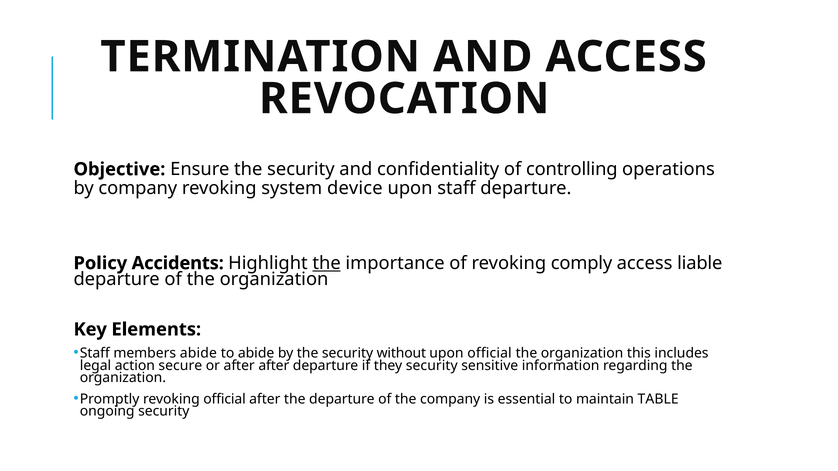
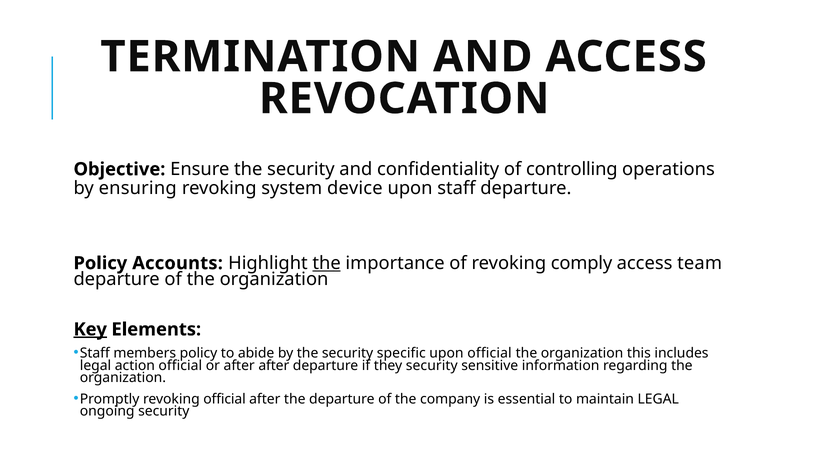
by company: company -> ensuring (138, 188)
Accidents: Accidents -> Accounts (178, 263)
liable: liable -> team (700, 263)
Key underline: none -> present (90, 330)
members abide: abide -> policy (198, 354)
without: without -> specific (401, 354)
action secure: secure -> official (180, 366)
maintain TABLE: TABLE -> LEGAL (658, 400)
